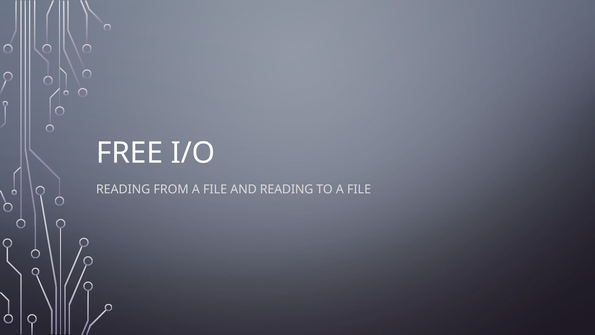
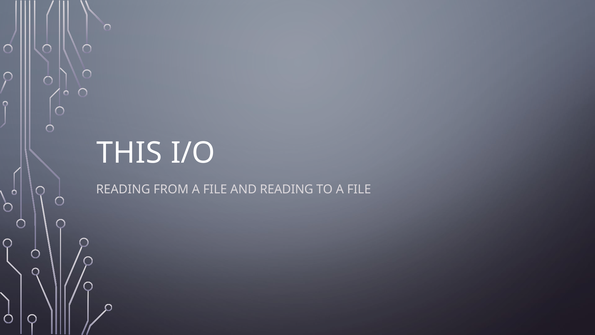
FREE: FREE -> THIS (129, 153)
